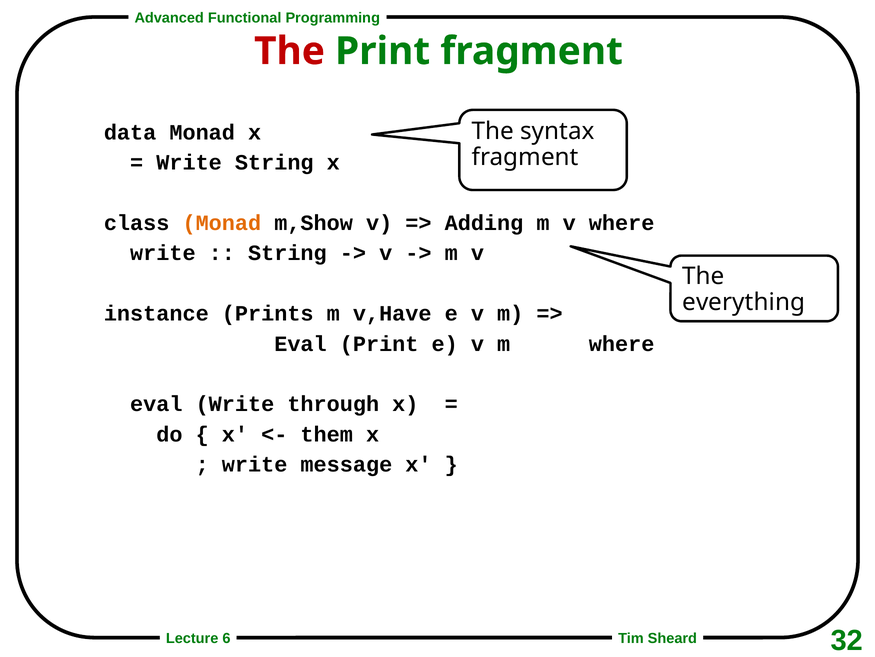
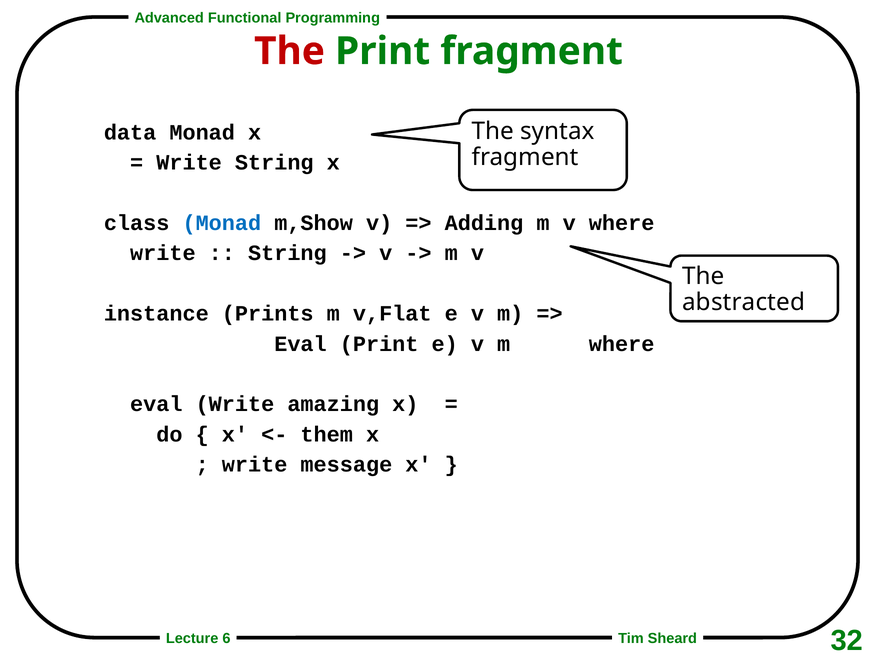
Monad colour: orange -> blue (222, 223)
everything: everything -> abstracted (744, 302)
v,Have: v,Have -> v,Flat (392, 313)
through: through -> amazing (333, 404)
